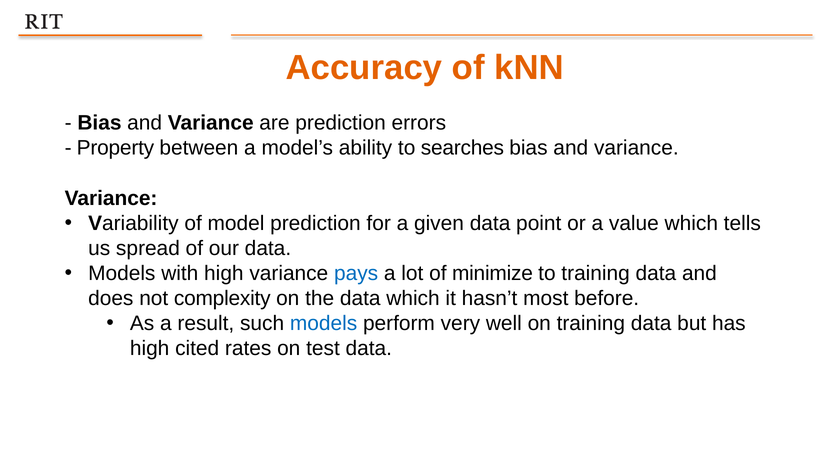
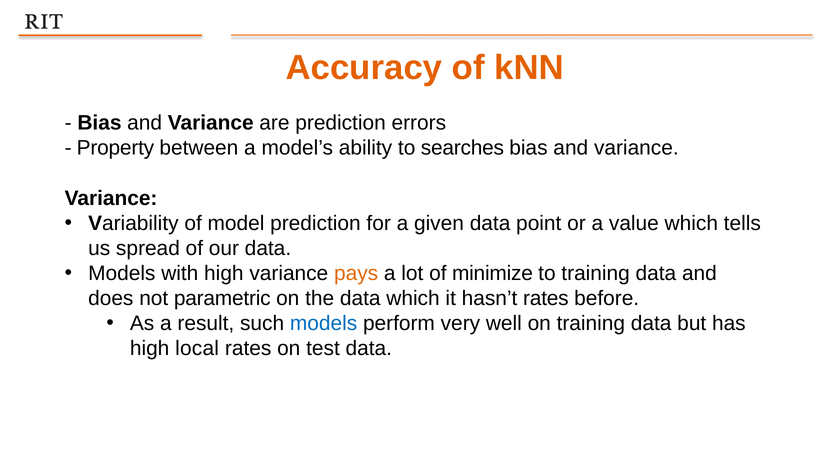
pays colour: blue -> orange (356, 273)
complexity: complexity -> parametric (222, 298)
hasn’t most: most -> rates (546, 298)
cited: cited -> local (197, 348)
